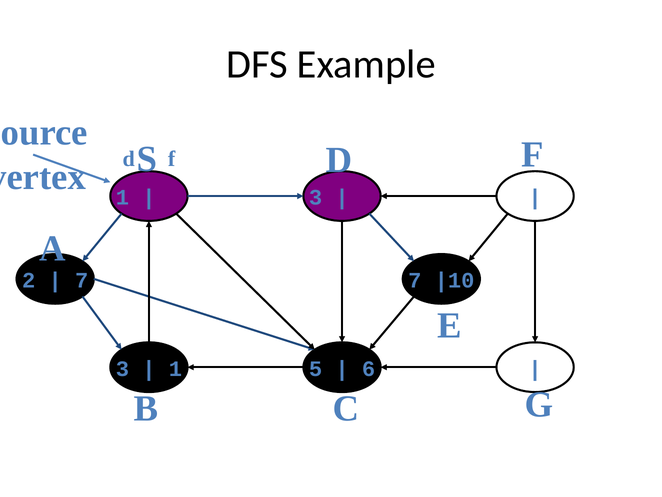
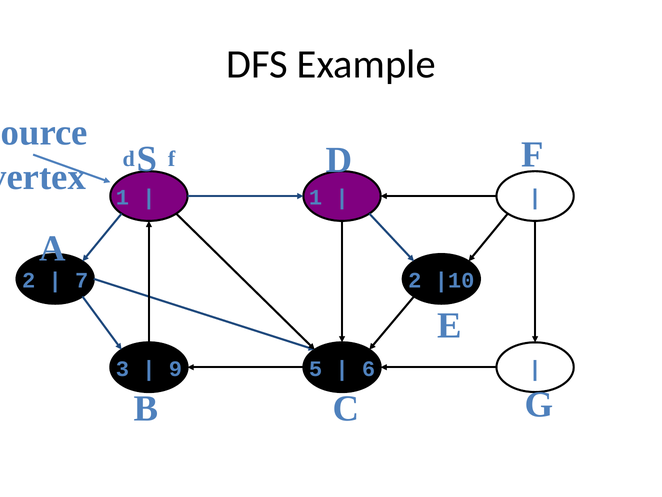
3: 3 -> 1 (316, 197)
7 7: 7 -> 2 (415, 280)
1: 1 -> 9 (175, 368)
